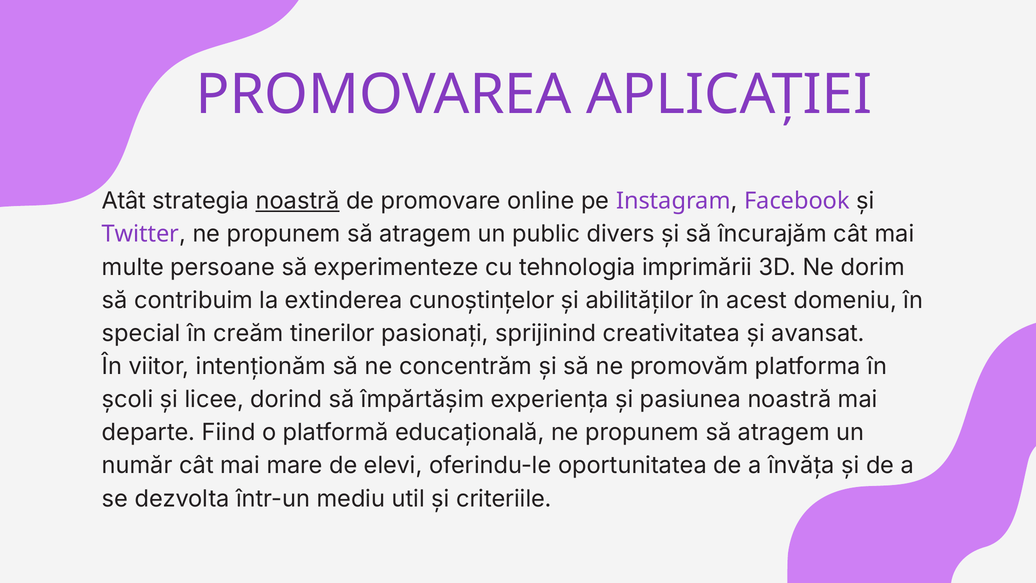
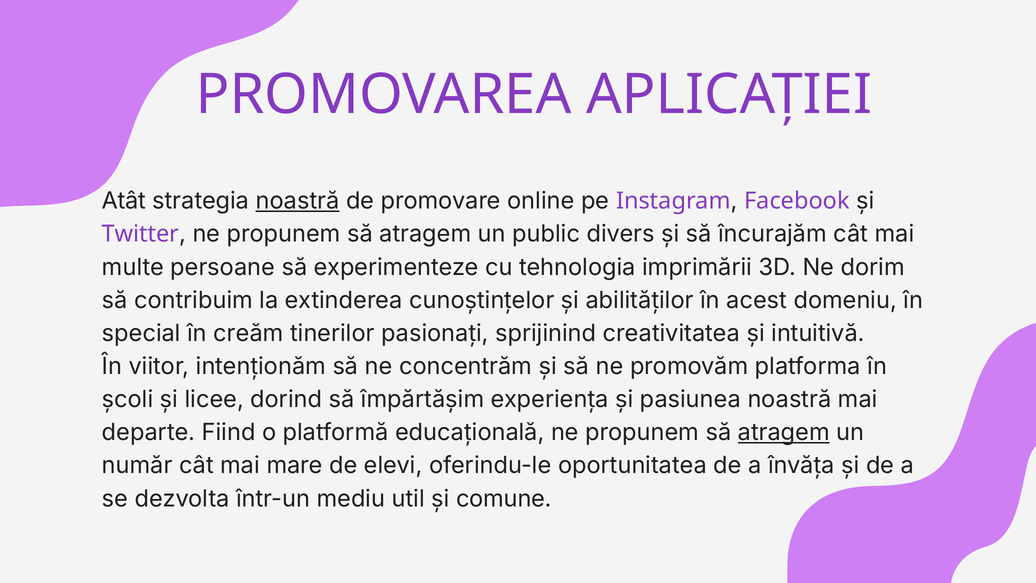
avansat: avansat -> intuitivă (818, 333)
atragem underline: none -> present (784, 432)
criteriile: criteriile -> comune (504, 499)
